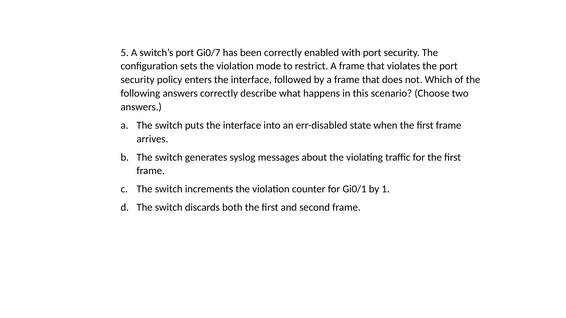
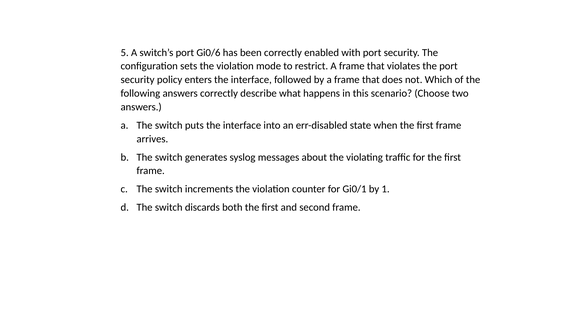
Gi0/7: Gi0/7 -> Gi0/6 (208, 53)
